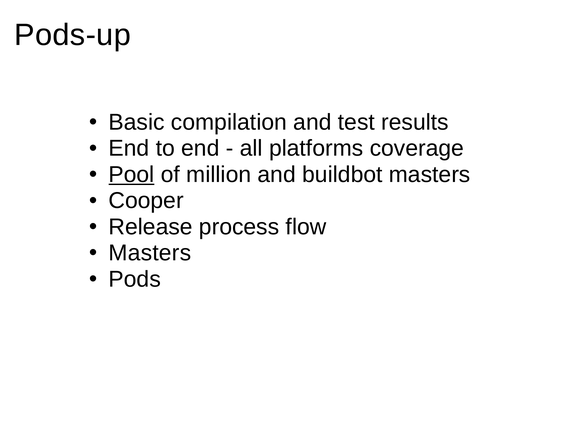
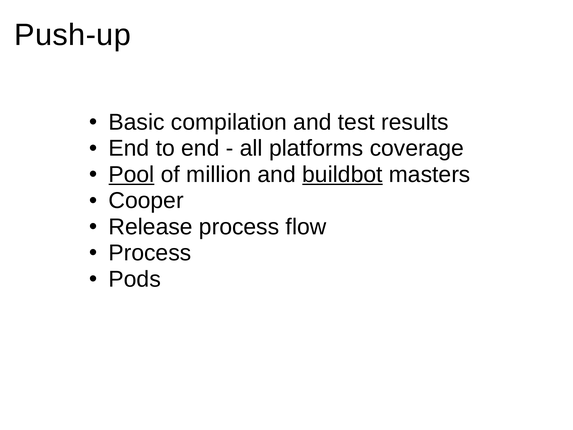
Pods-up: Pods-up -> Push-up (73, 35)
buildbot underline: none -> present (342, 175)
Masters: Masters -> Process (150, 253)
